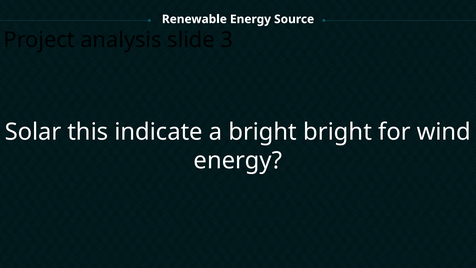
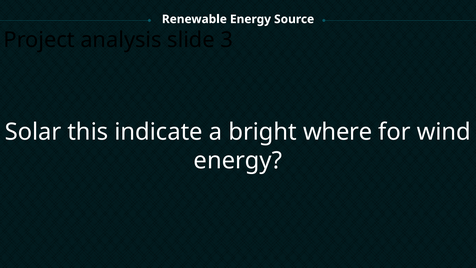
bright bright: bright -> where (338, 132)
